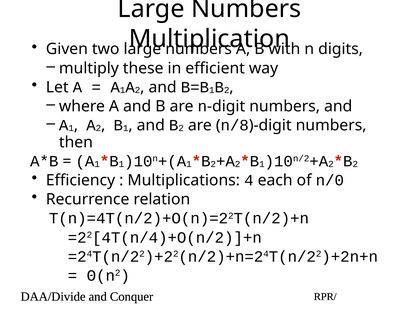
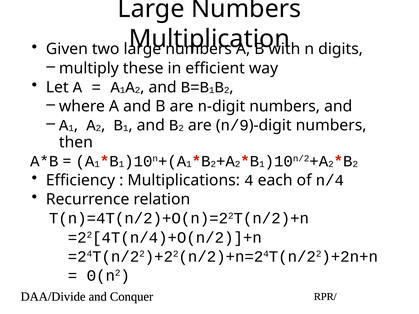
n/8: n/8 -> n/9 (235, 125)
n/0: n/0 -> n/4 (330, 181)
